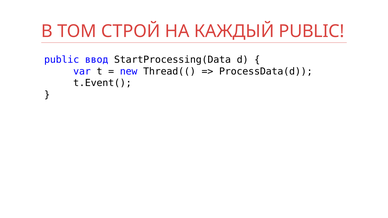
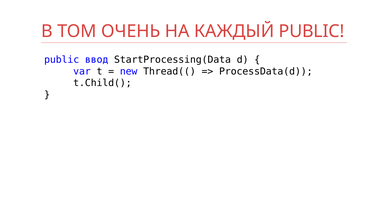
СТРОЙ: СТРОЙ -> ОЧЕНЬ (131, 31)
t.Event(: t.Event( -> t.Child( (102, 83)
